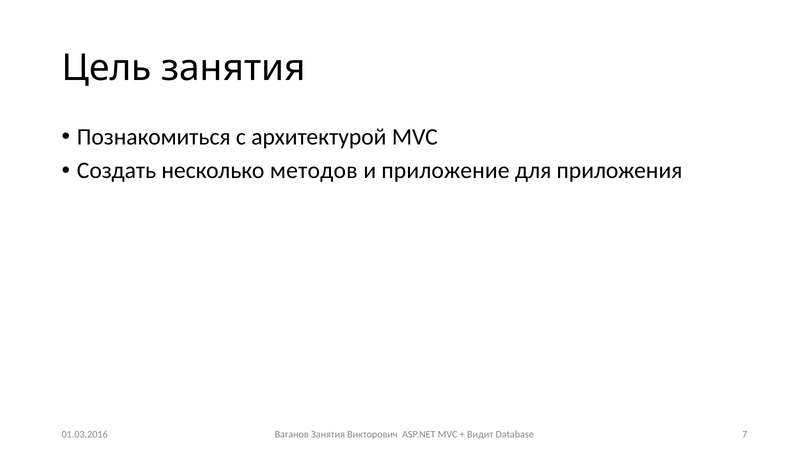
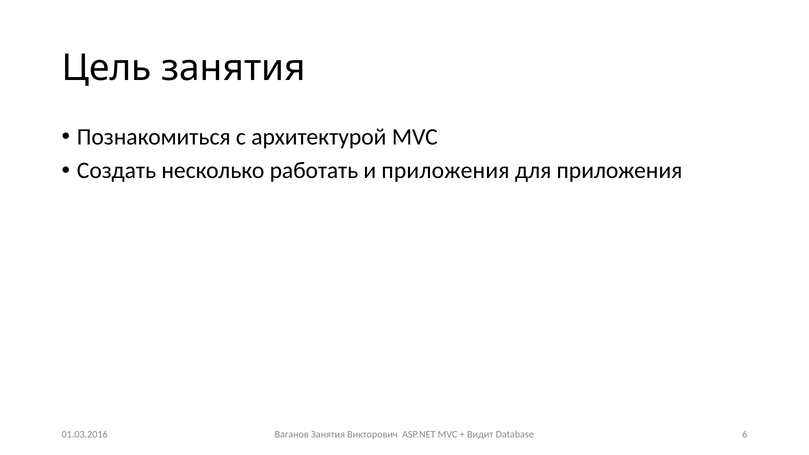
методов: методов -> работать (314, 171)
и приложение: приложение -> приложения (445, 171)
7: 7 -> 6 (745, 434)
